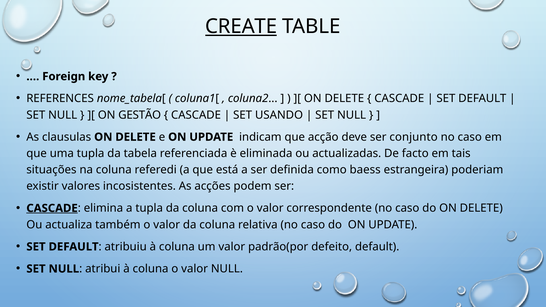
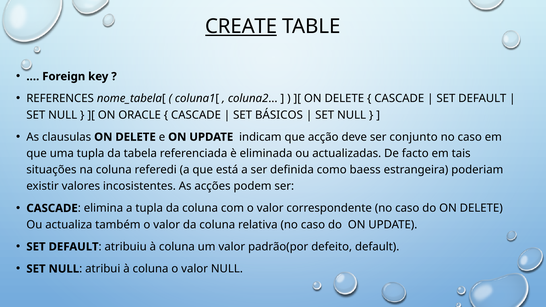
GESTÃO: GESTÃO -> ORACLE (140, 115)
USANDO: USANDO -> BÁSICOS (279, 115)
CASCADE underline: present -> none (52, 208)
